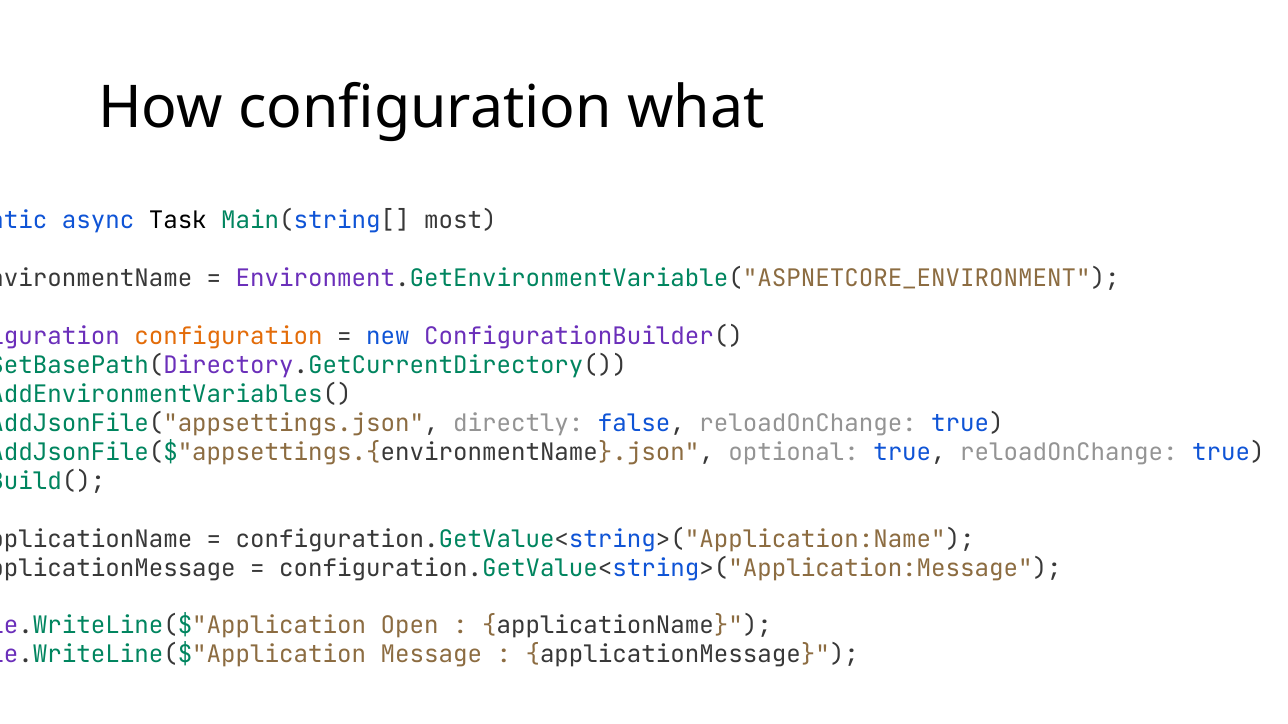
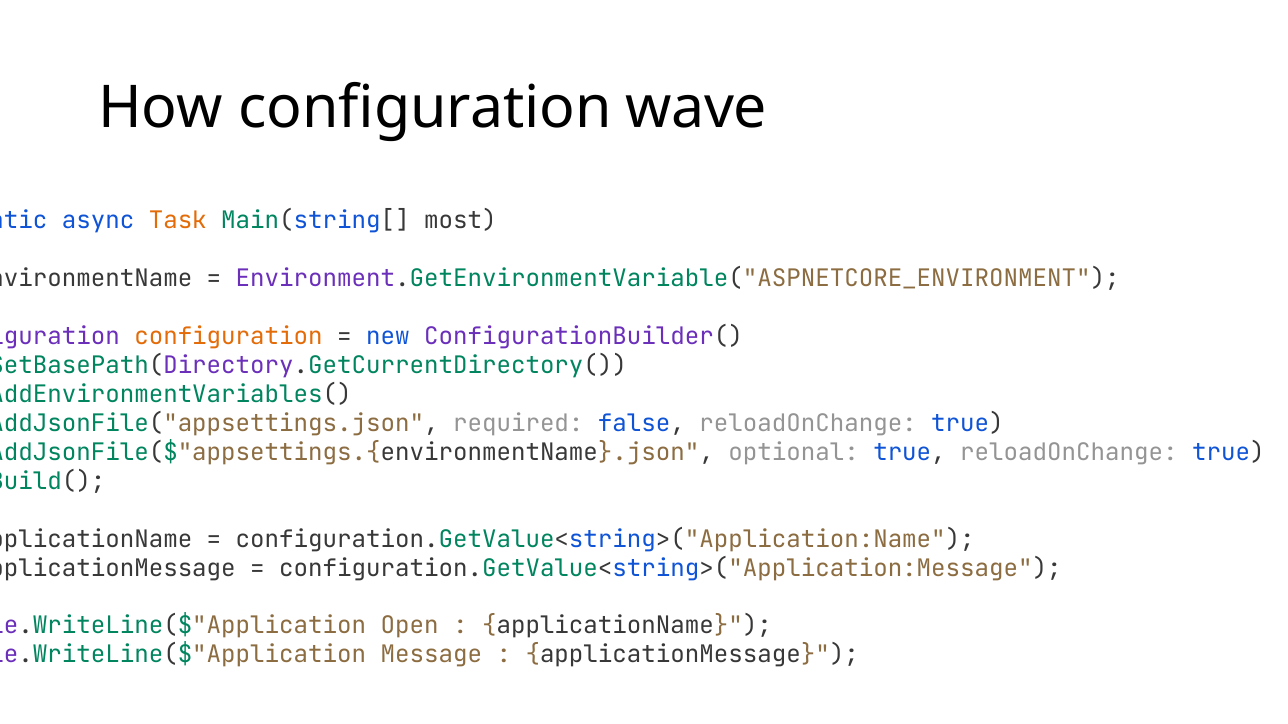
what: what -> wave (697, 108)
Task colour: black -> orange (178, 221)
directly: directly -> required (518, 424)
